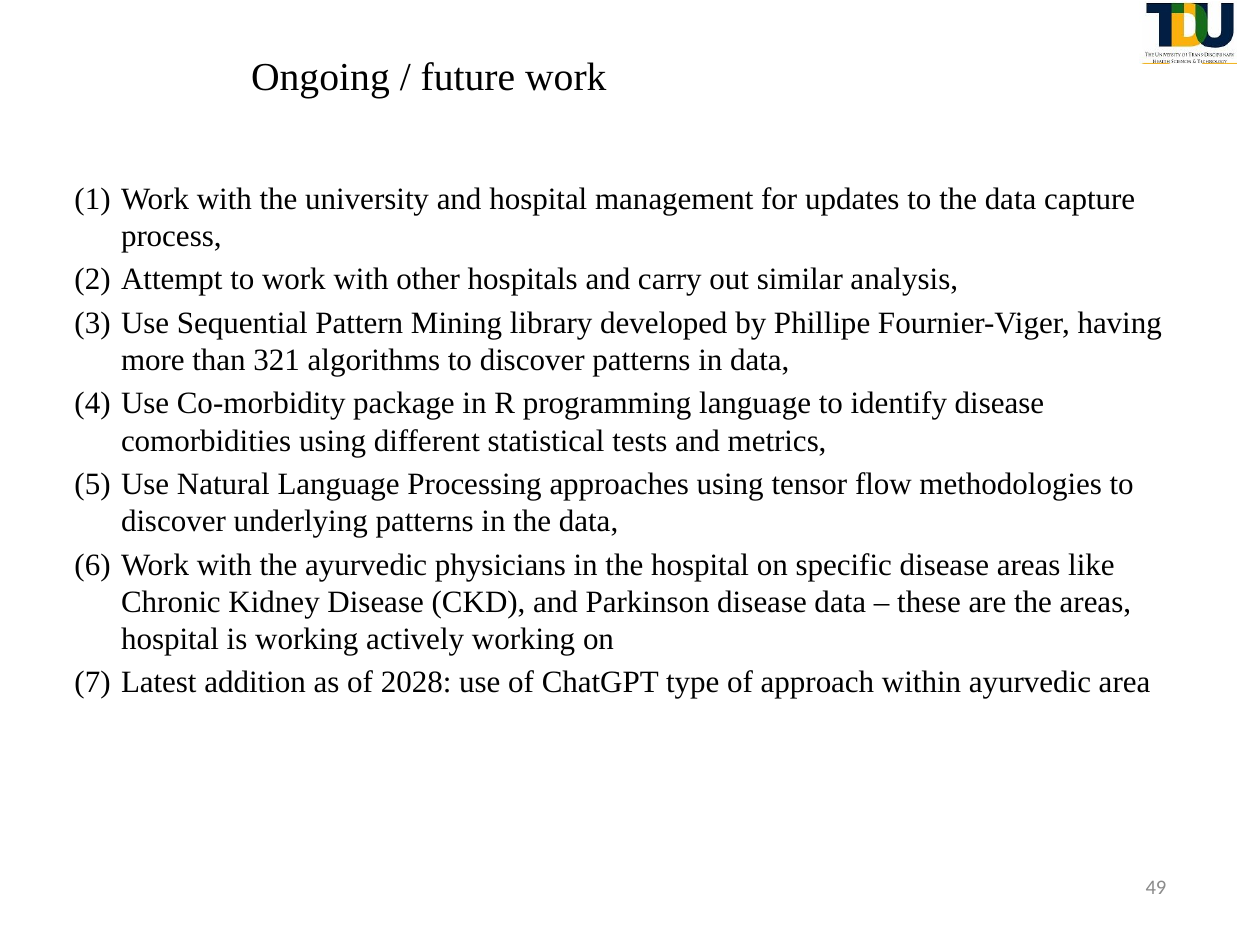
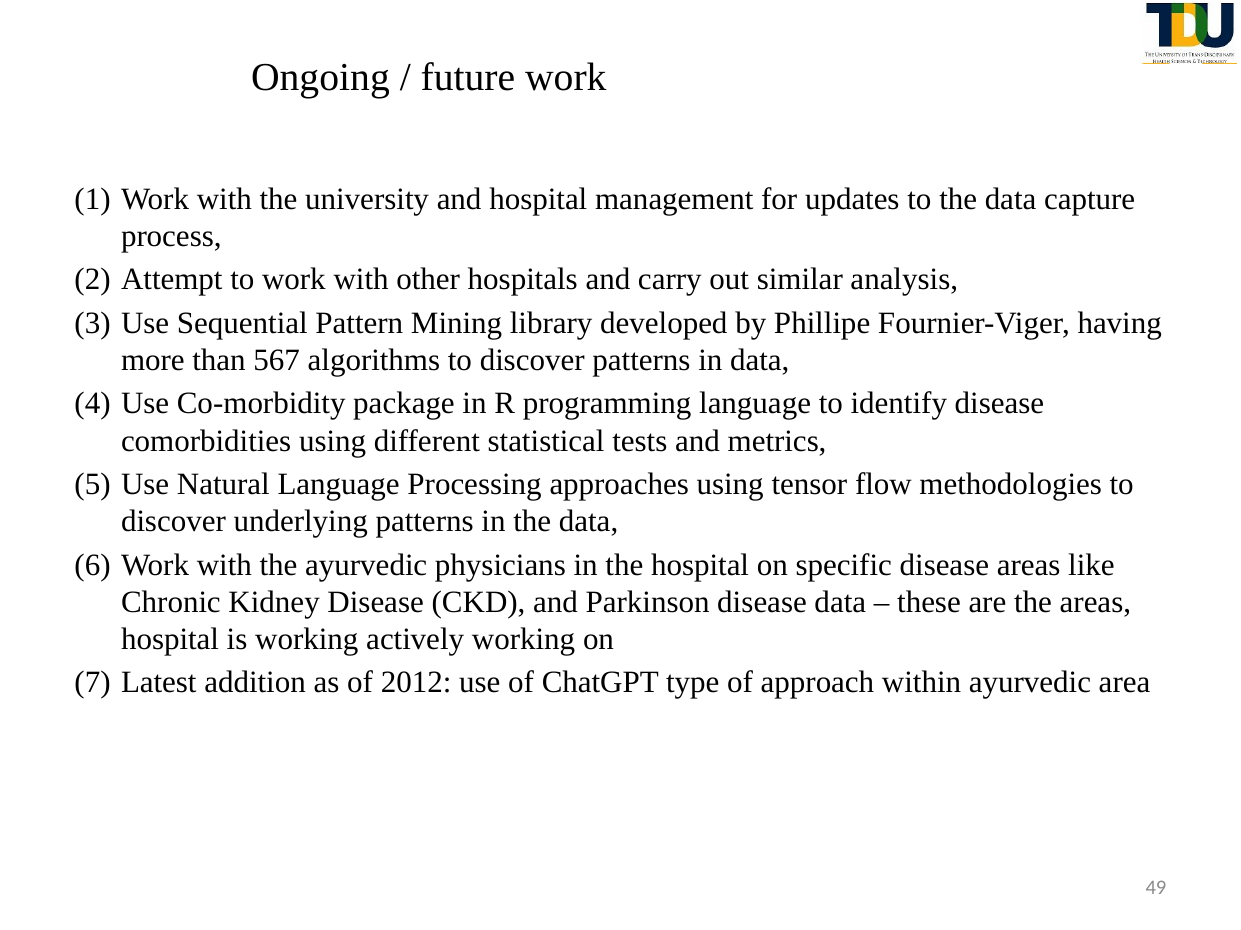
321: 321 -> 567 (277, 360)
2028: 2028 -> 2012 (416, 683)
